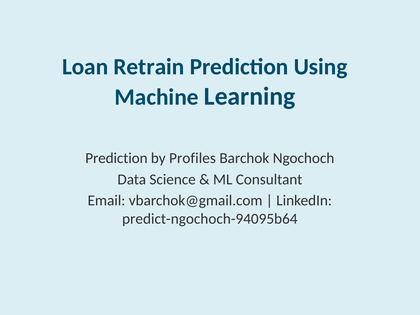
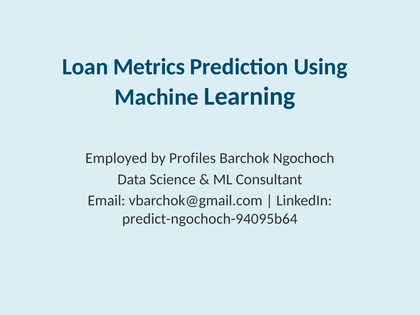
Retrain: Retrain -> Metrics (149, 67)
Prediction: Prediction -> Employed (116, 158)
